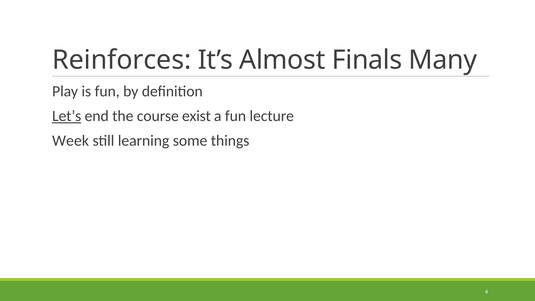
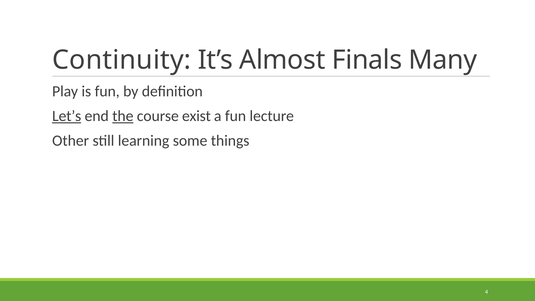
Reinforces: Reinforces -> Continuity (122, 60)
the underline: none -> present (123, 116)
Week: Week -> Other (71, 141)
